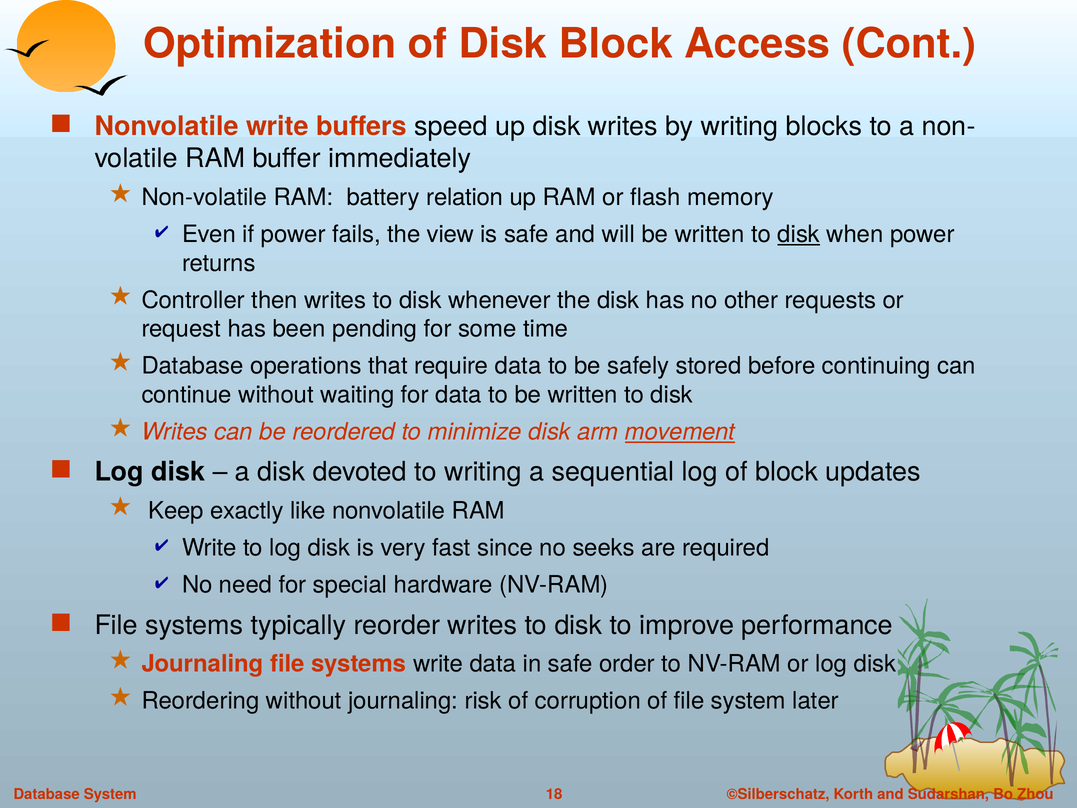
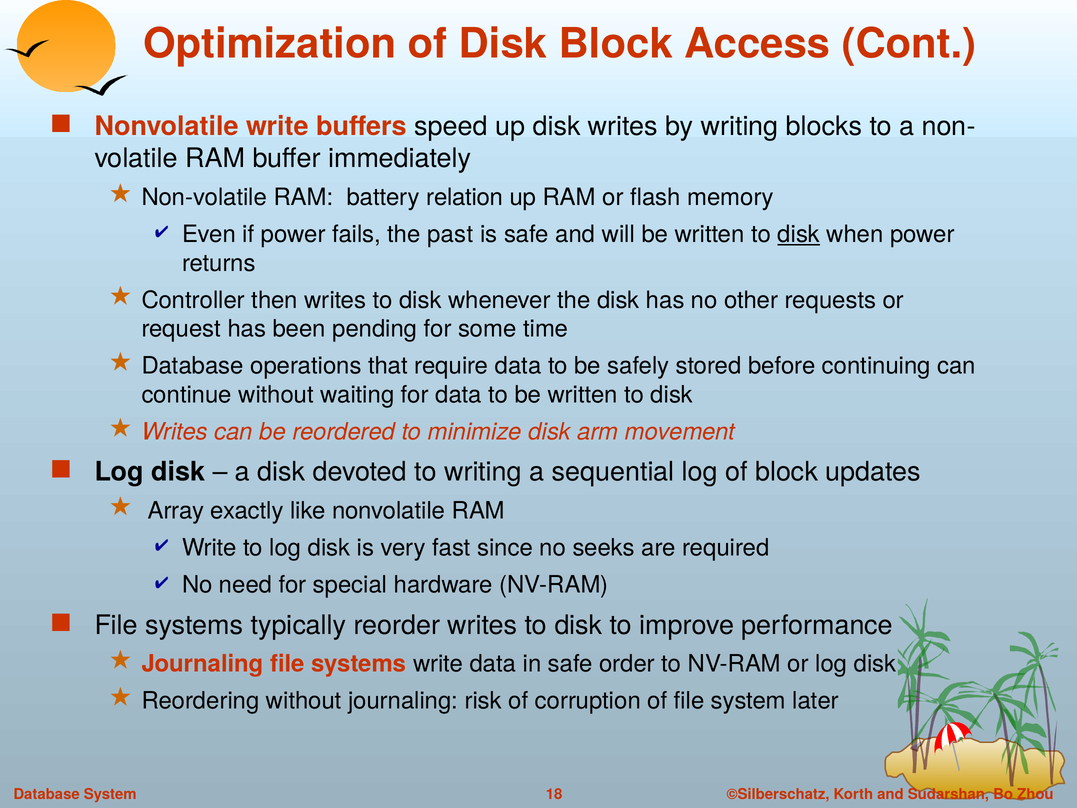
view: view -> past (450, 234)
movement underline: present -> none (680, 432)
Keep: Keep -> Array (176, 511)
